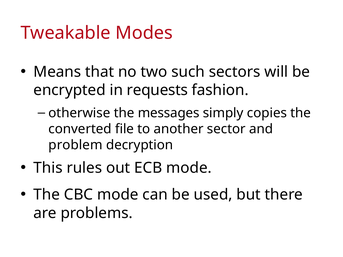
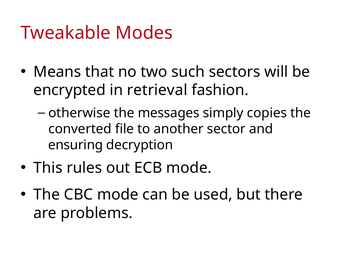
requests: requests -> retrieval (157, 90)
problem: problem -> ensuring (76, 145)
